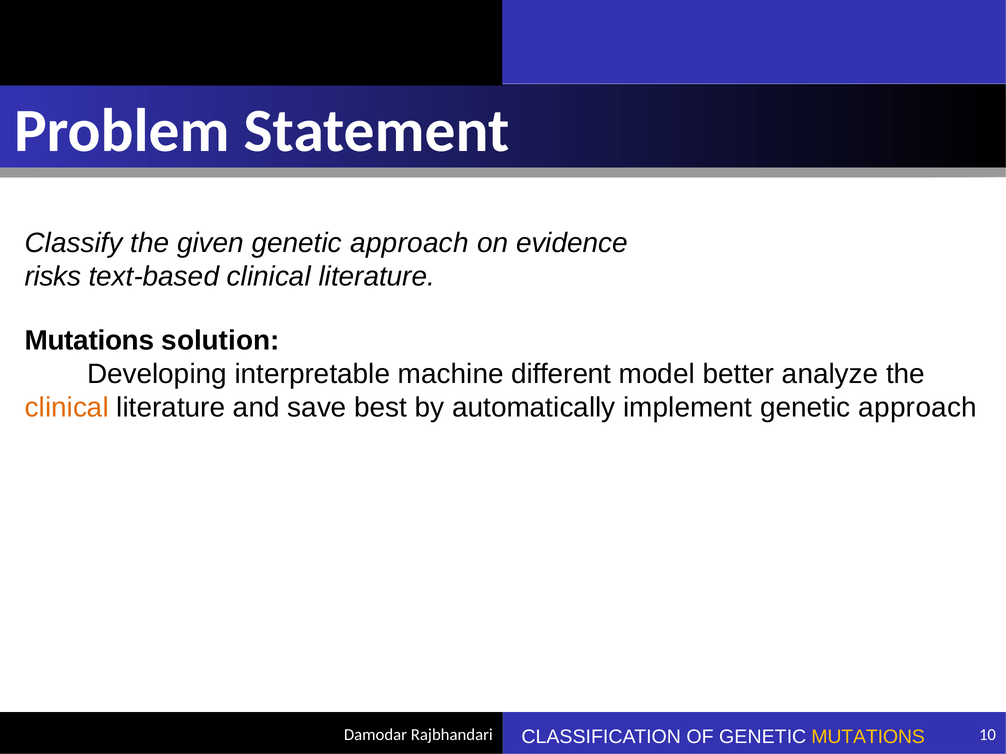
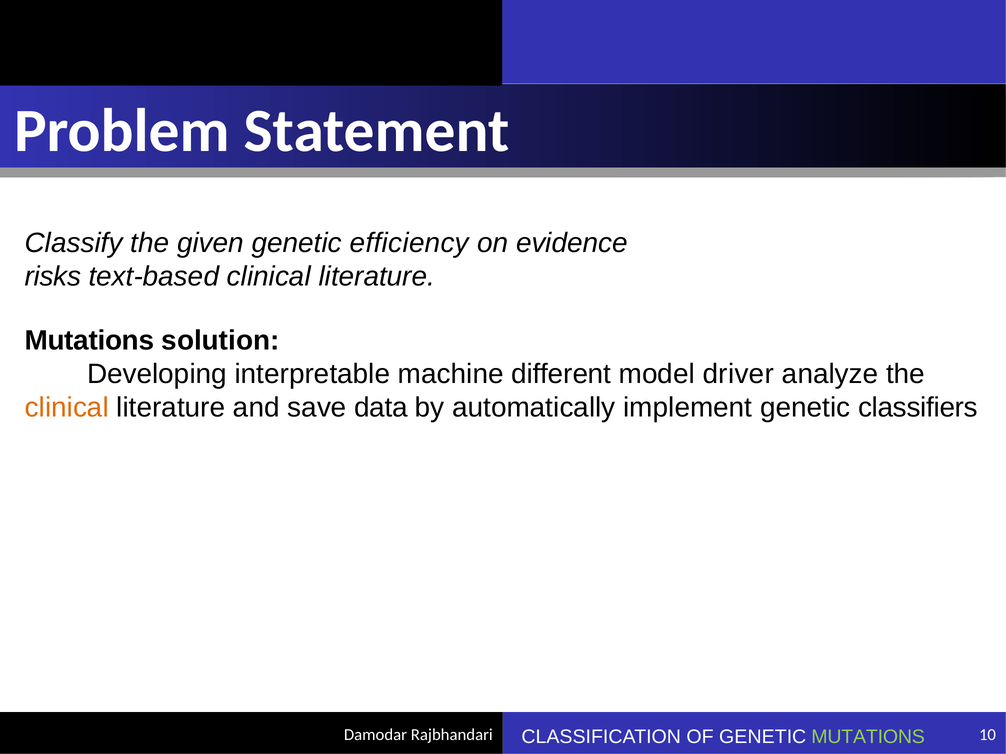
given genetic approach: approach -> efficiency (409, 243)
better: better -> driver (738, 374)
best: best -> data (381, 408)
approach: approach -> classifiers (918, 408)
MUTATIONS colour: yellow -> light green (868, 737)
